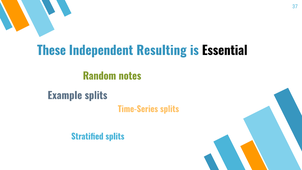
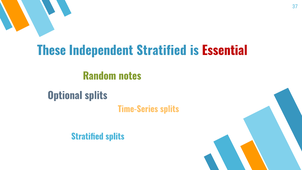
Independent Resulting: Resulting -> Stratified (161, 51)
Essential colour: black -> red (225, 51)
Example: Example -> Optional (65, 96)
